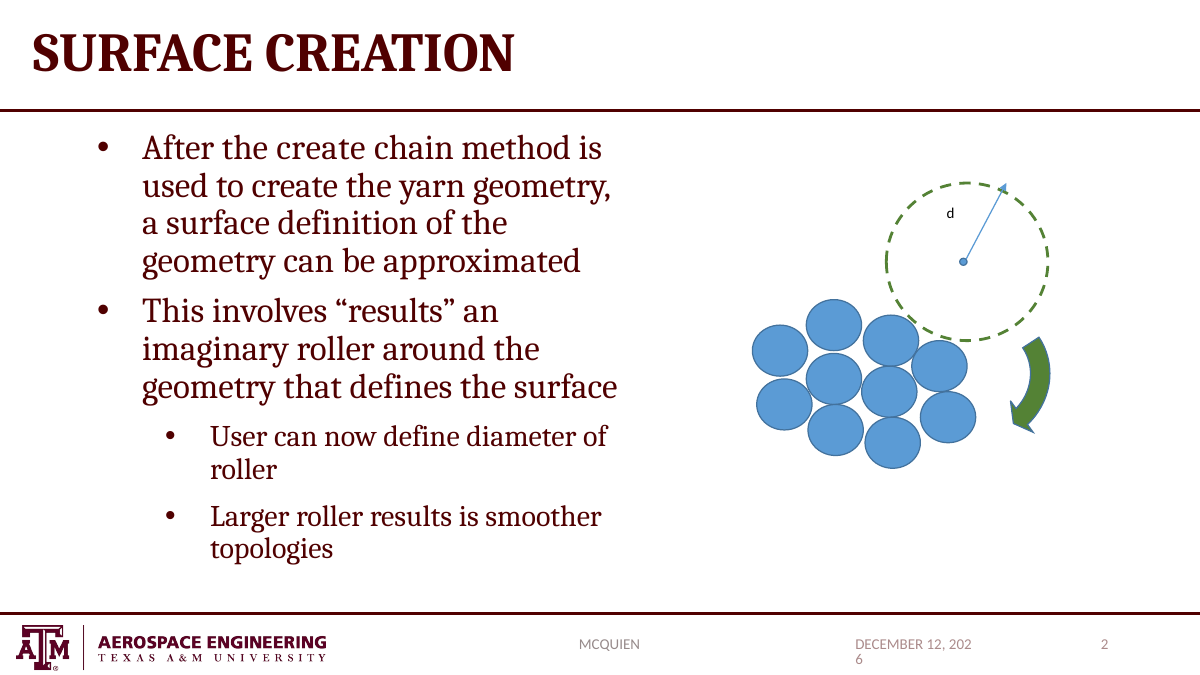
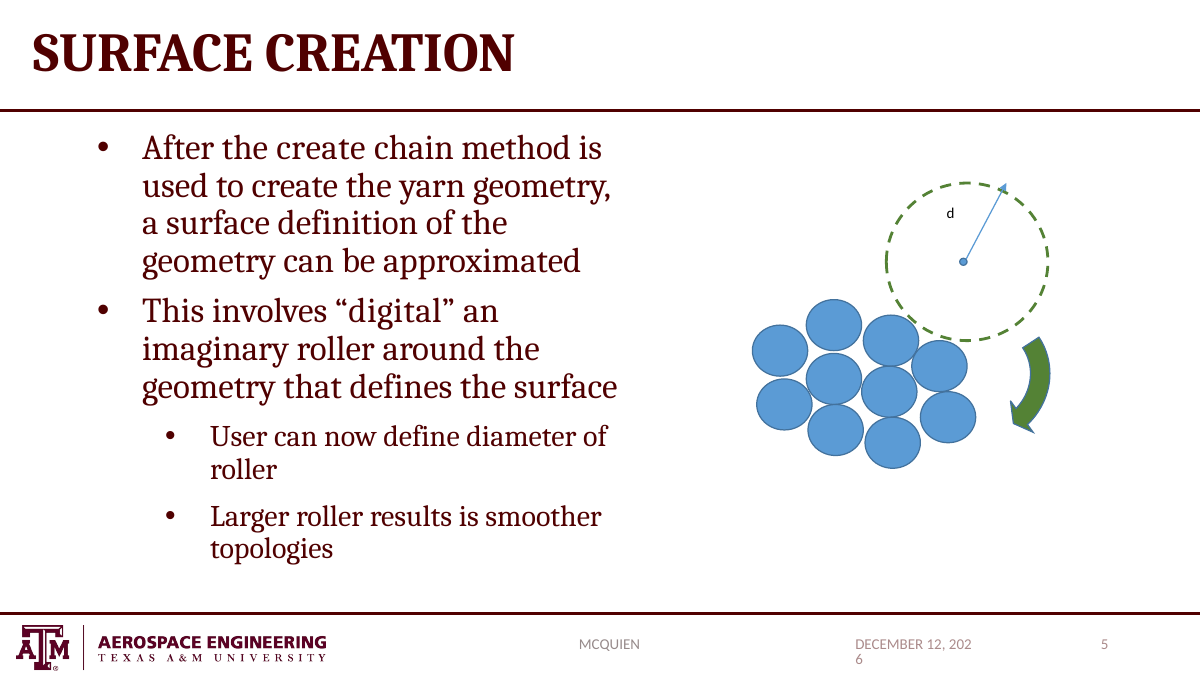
involves results: results -> digital (395, 311)
2: 2 -> 5 (1105, 644)
